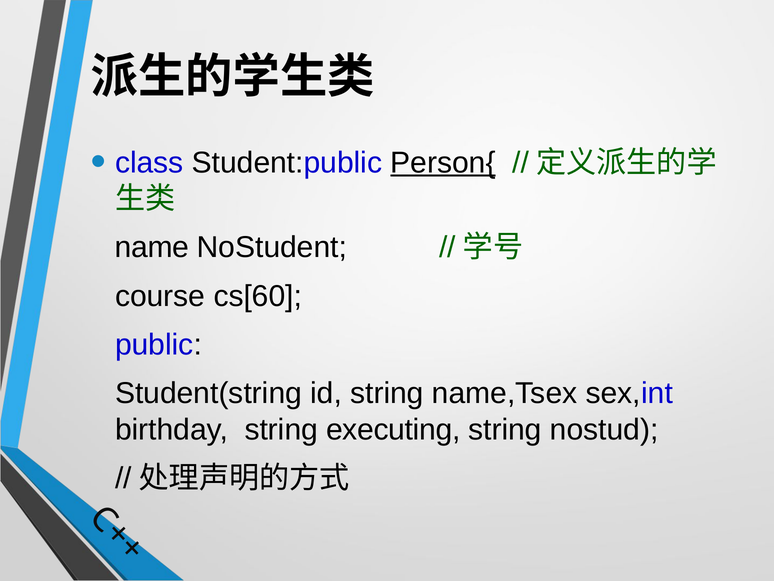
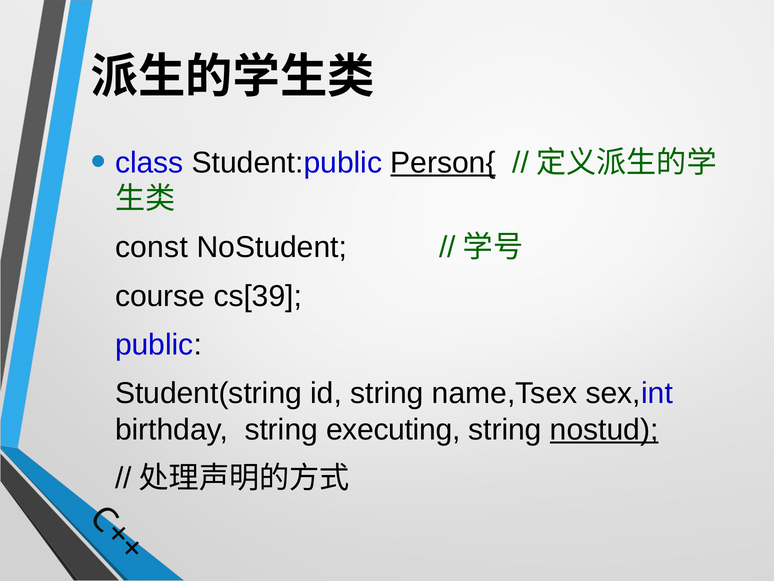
name: name -> const (152, 247)
cs[60: cs[60 -> cs[39 (258, 296)
nostud underline: none -> present (604, 429)
